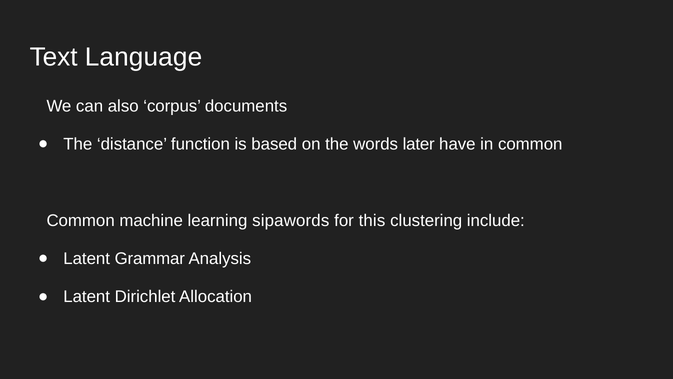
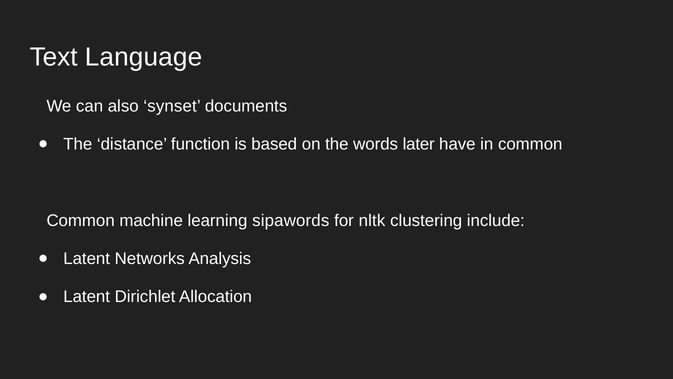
corpus: corpus -> synset (172, 106)
this: this -> nltk (372, 220)
Grammar: Grammar -> Networks (150, 258)
